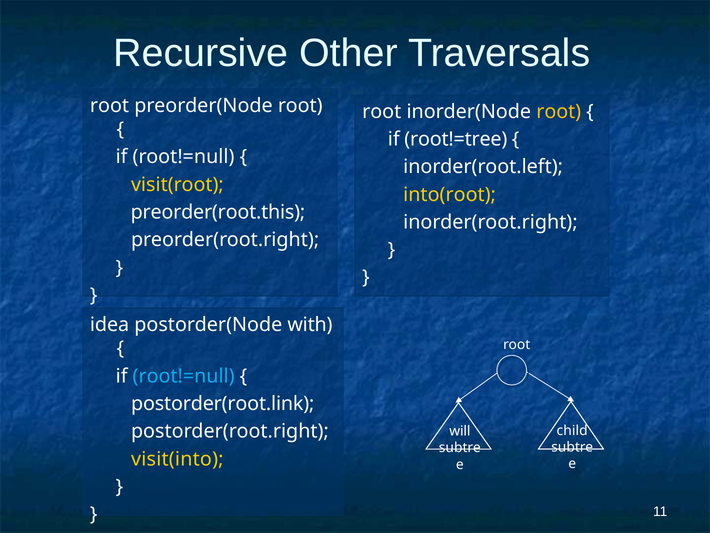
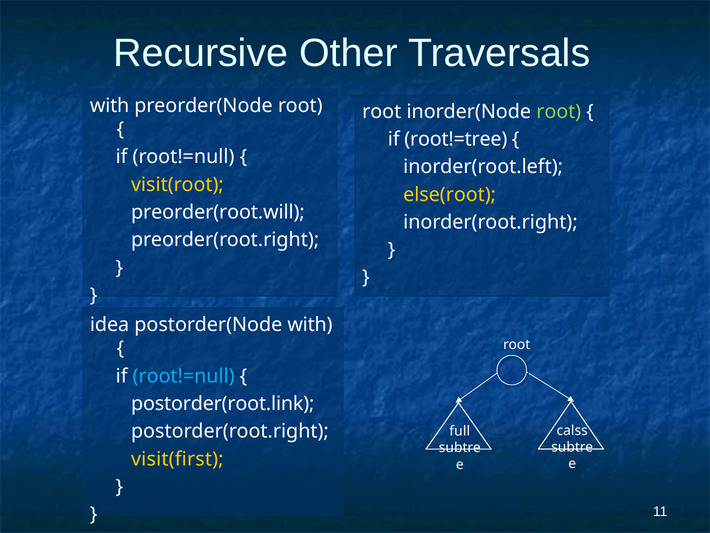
root: root -> with (110, 106)
root colour: yellow -> light green (559, 111)
into(root: into(root -> else(root (450, 194)
preorder(root.this: preorder(root.this -> preorder(root.will (218, 212)
child: child -> calss (572, 430)
will: will -> full (460, 431)
visit(into: visit(into -> visit(first (177, 459)
